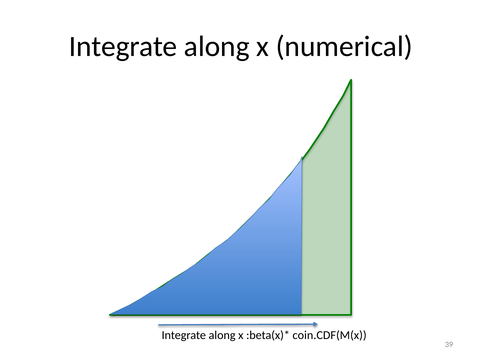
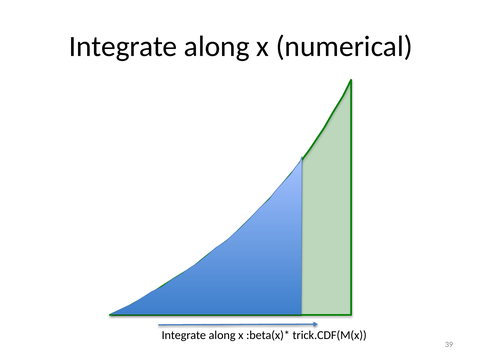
coin.CDF(M(x: coin.CDF(M(x -> trick.CDF(M(x (330, 336)
